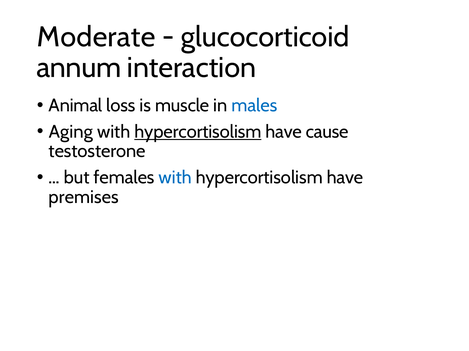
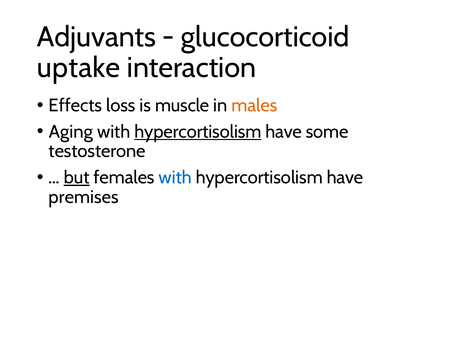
Moderate: Moderate -> Adjuvants (96, 37)
annum: annum -> uptake (79, 68)
Animal: Animal -> Effects (75, 106)
males colour: blue -> orange (254, 106)
cause: cause -> some (327, 132)
but underline: none -> present (77, 178)
